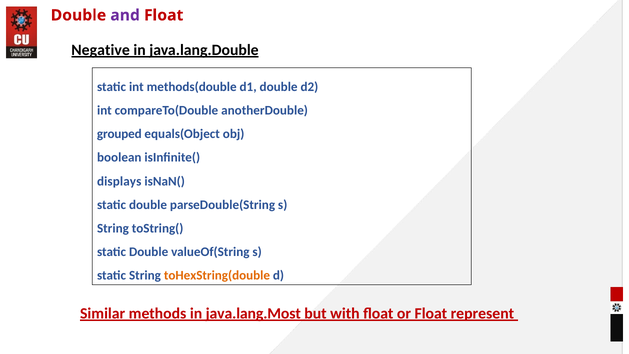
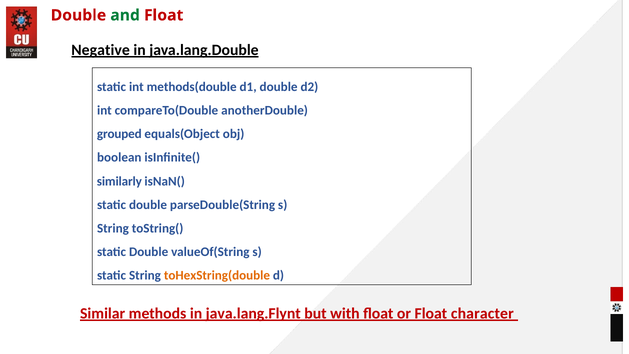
and colour: purple -> green (125, 15)
displays: displays -> similarly (119, 181)
java.lang.Most: java.lang.Most -> java.lang.Flynt (253, 313)
represent: represent -> character (482, 313)
